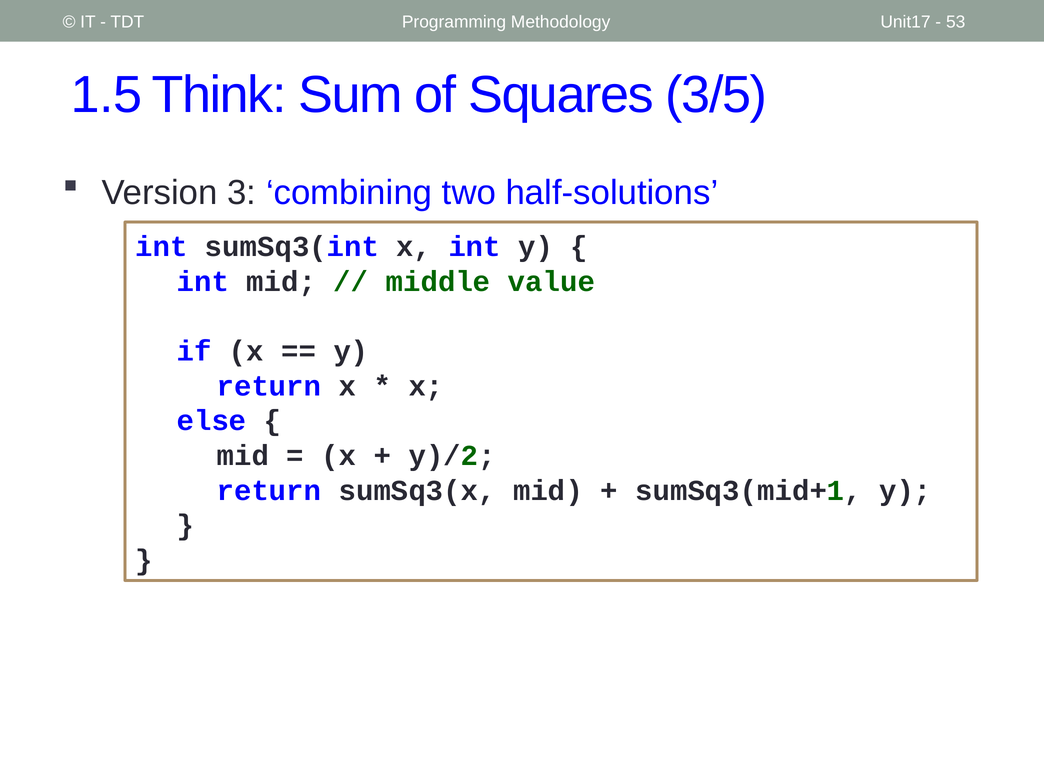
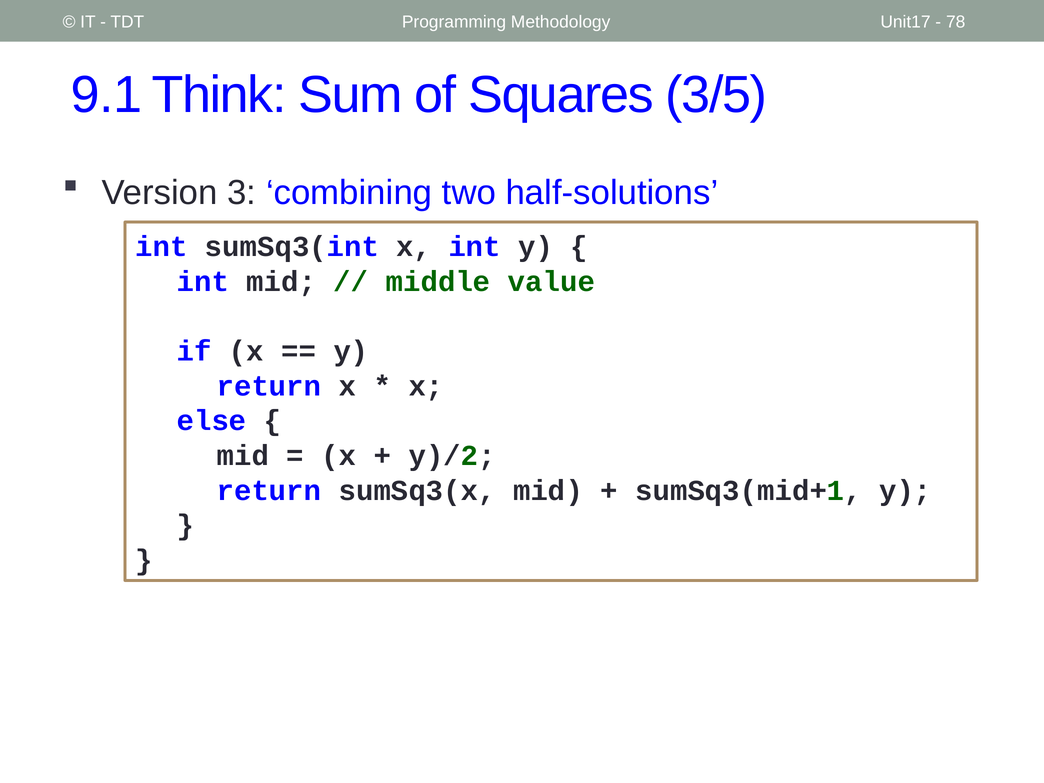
53: 53 -> 78 (956, 22)
1.5: 1.5 -> 9.1 (106, 95)
